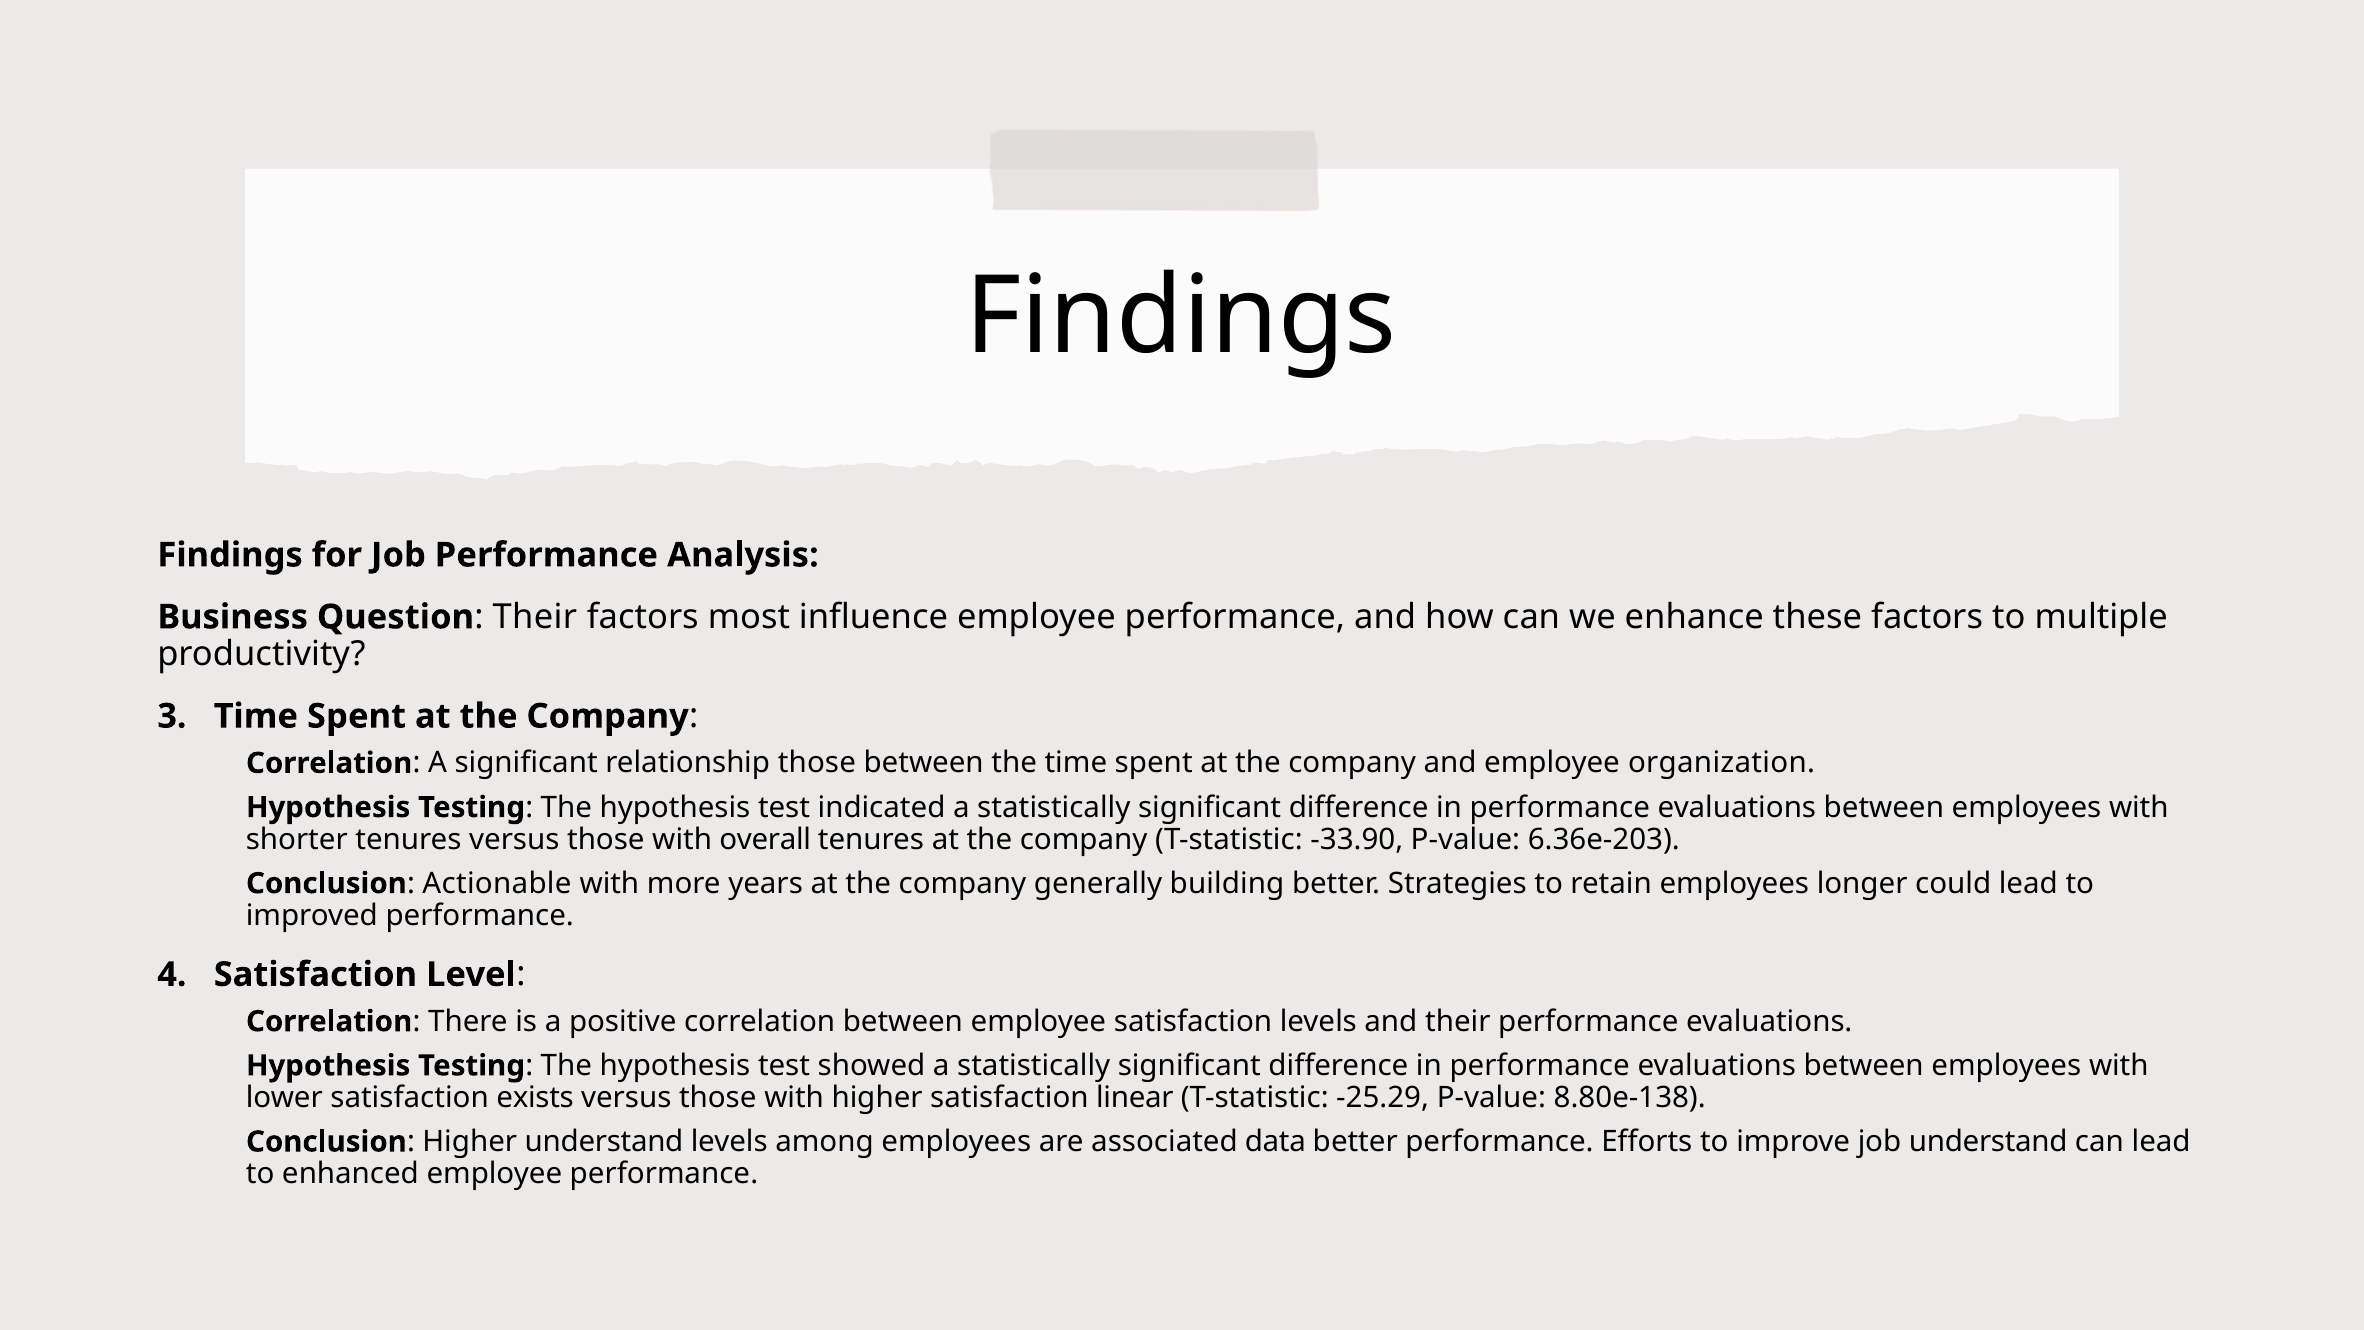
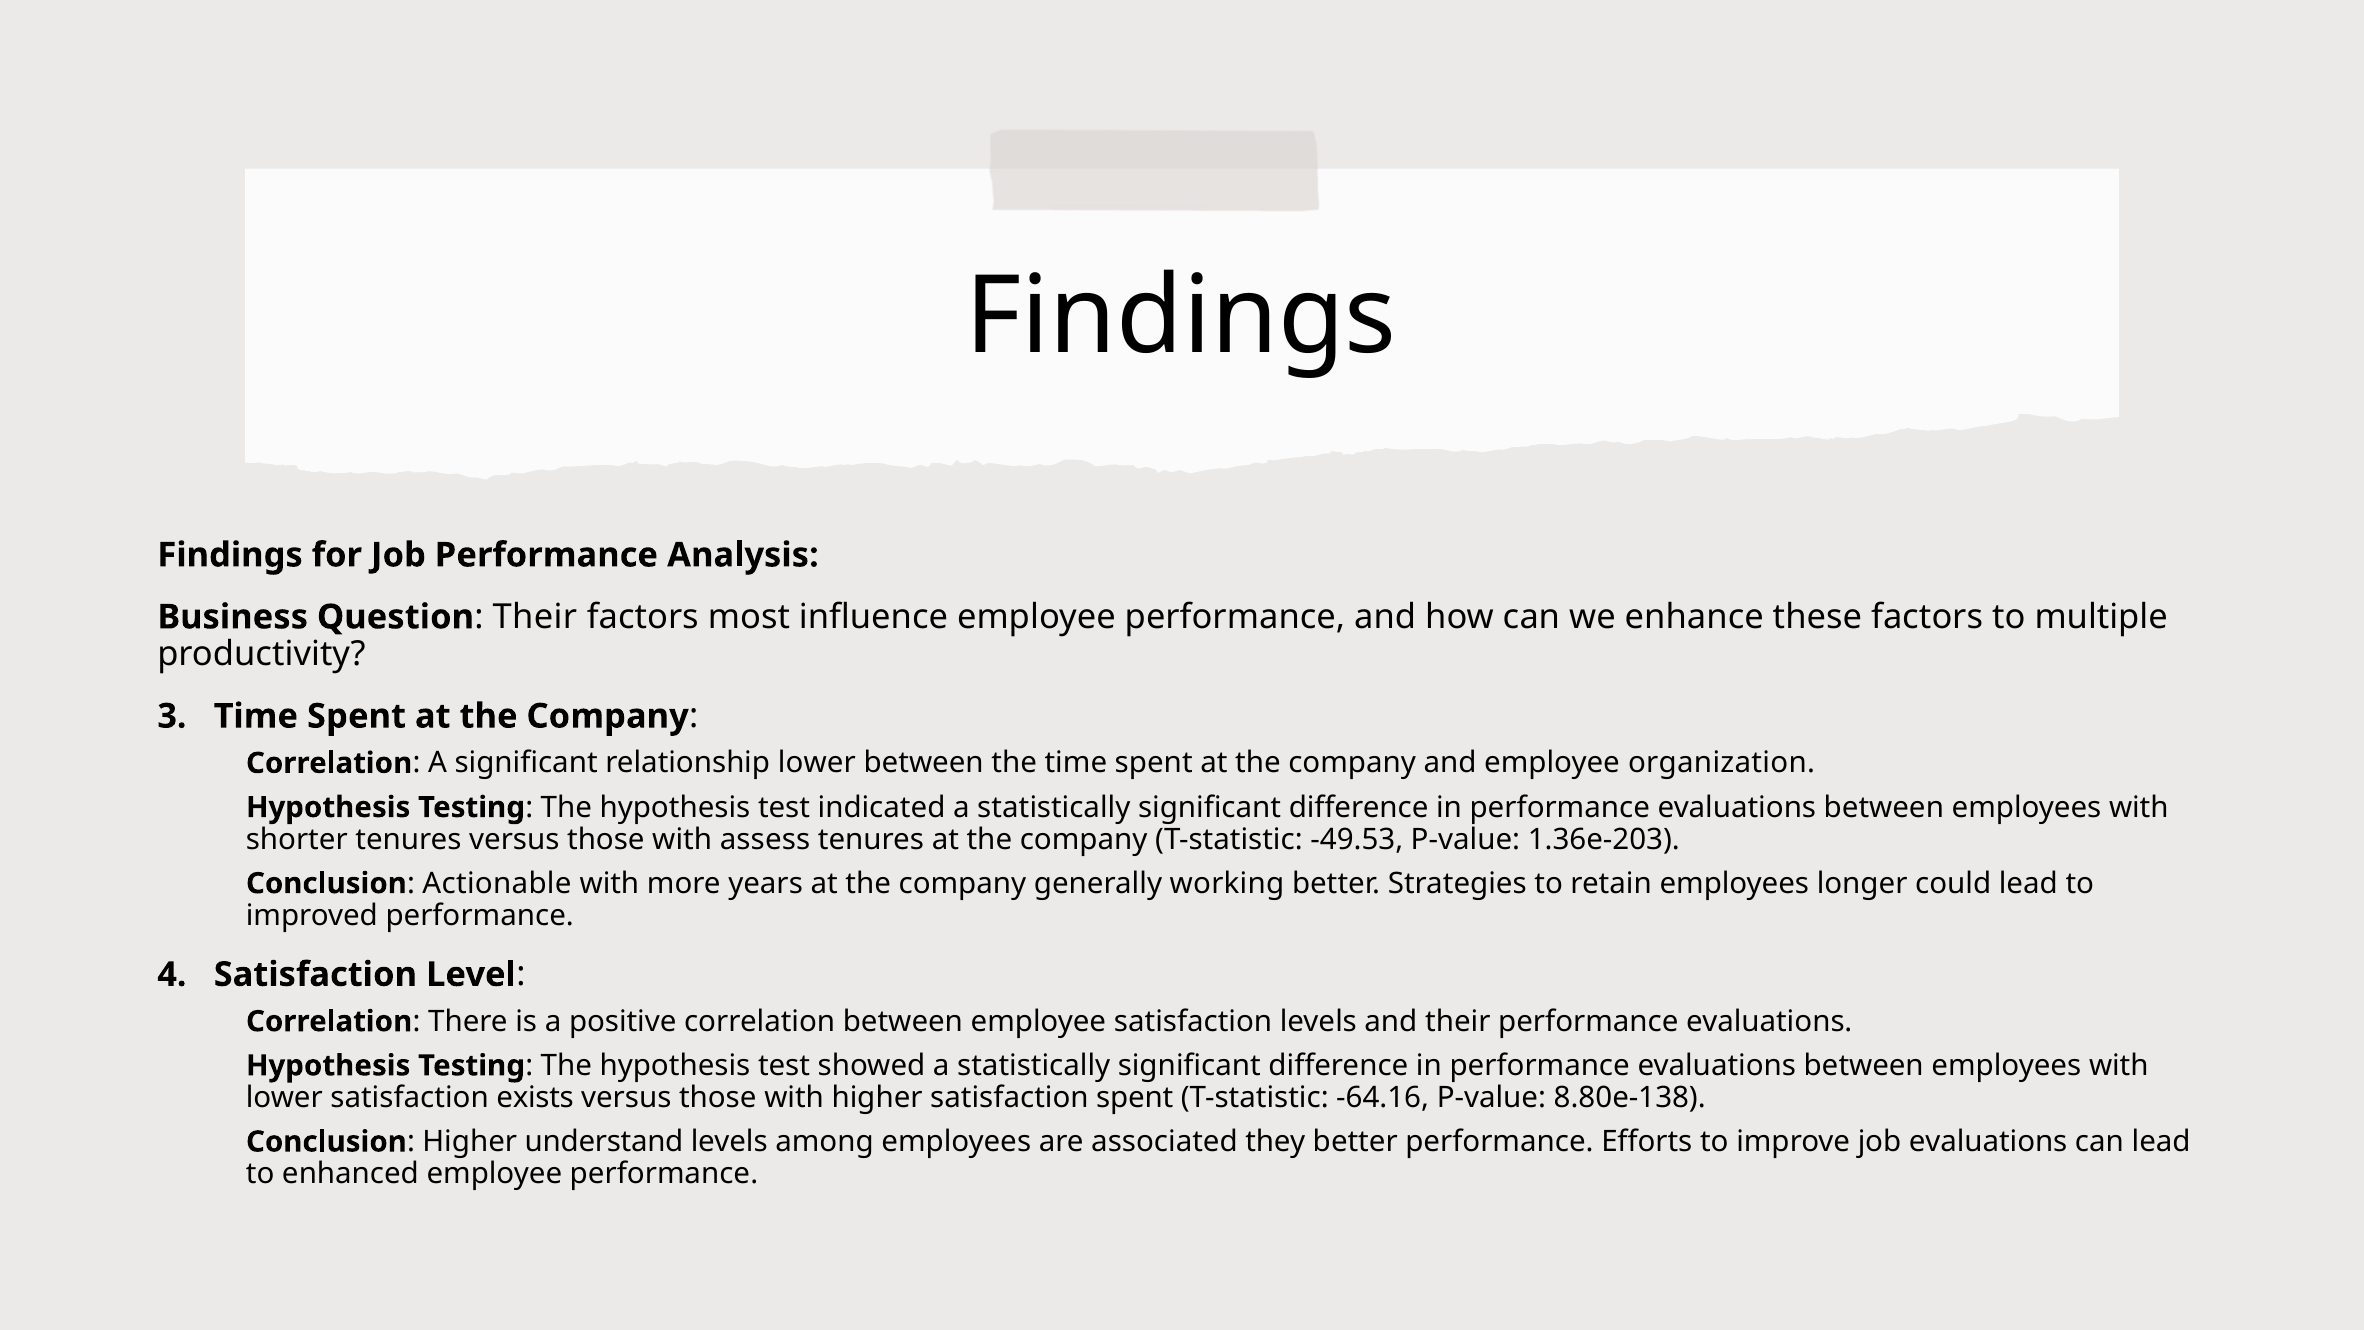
relationship those: those -> lower (817, 763)
overall: overall -> assess (765, 839)
-33.90: -33.90 -> -49.53 (1357, 839)
6.36e-203: 6.36e-203 -> 1.36e-203 (1604, 839)
building: building -> working (1227, 883)
satisfaction linear: linear -> spent (1135, 1097)
-25.29: -25.29 -> -64.16 (1383, 1097)
data: data -> they (1275, 1142)
job understand: understand -> evaluations (1988, 1142)
